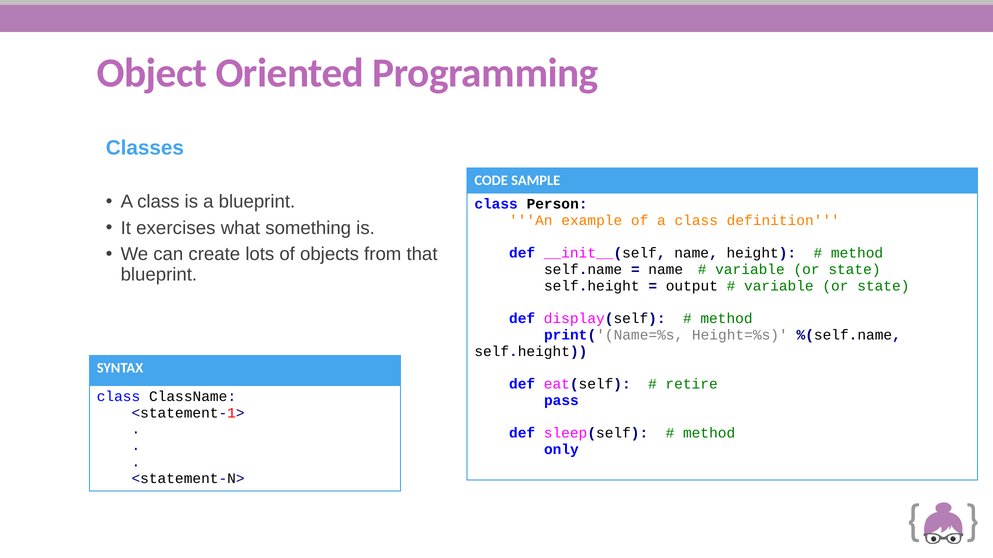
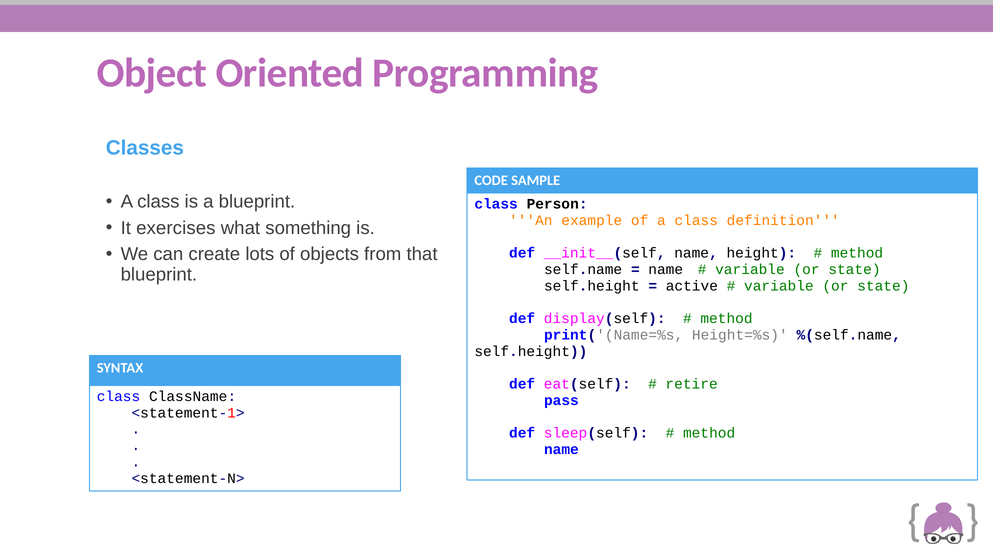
output: output -> active (692, 286)
only: only -> name (561, 450)
